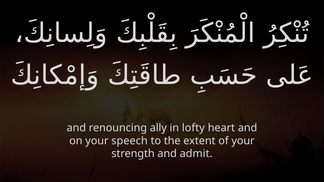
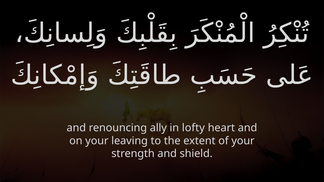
speech: speech -> leaving (130, 141)
admit: admit -> shield (196, 154)
